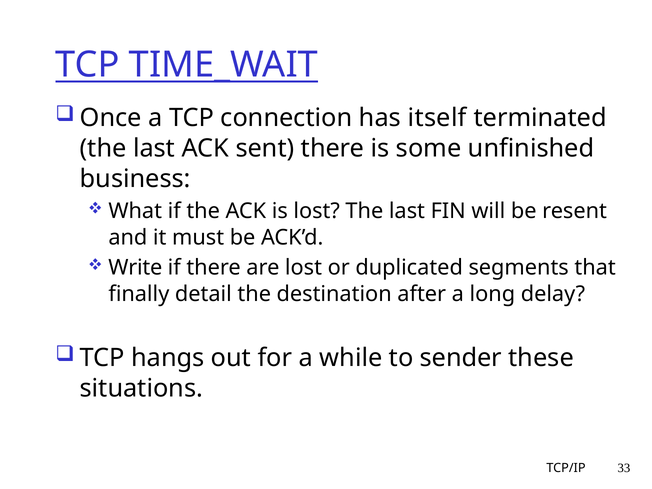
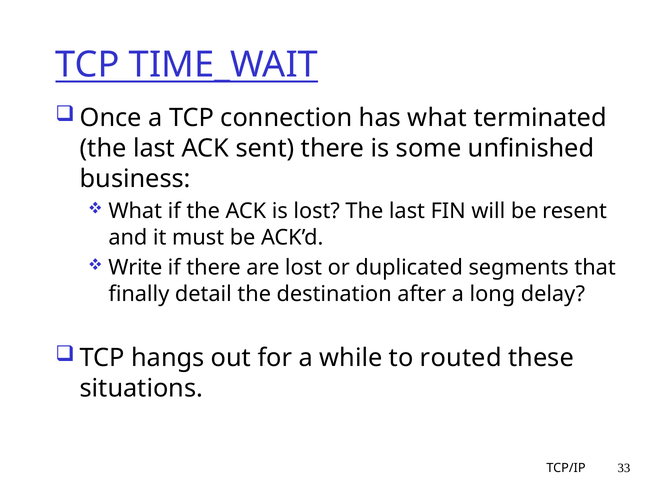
has itself: itself -> what (437, 118)
sender: sender -> routed (461, 358)
